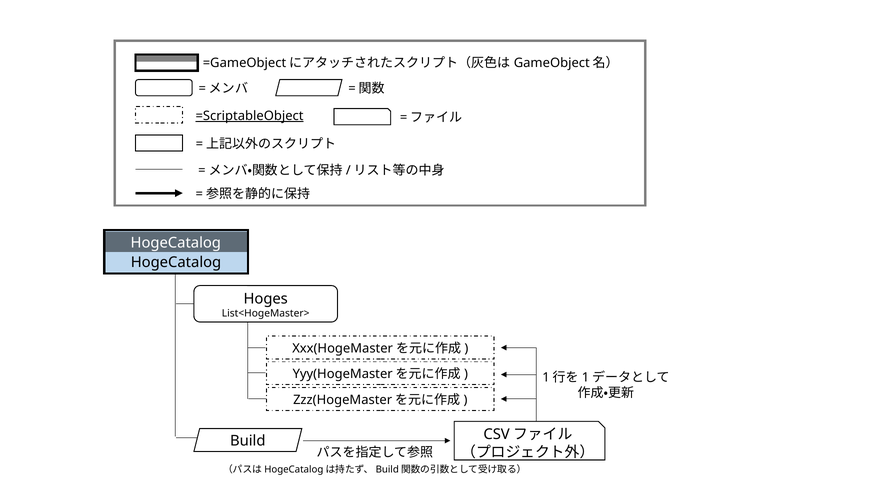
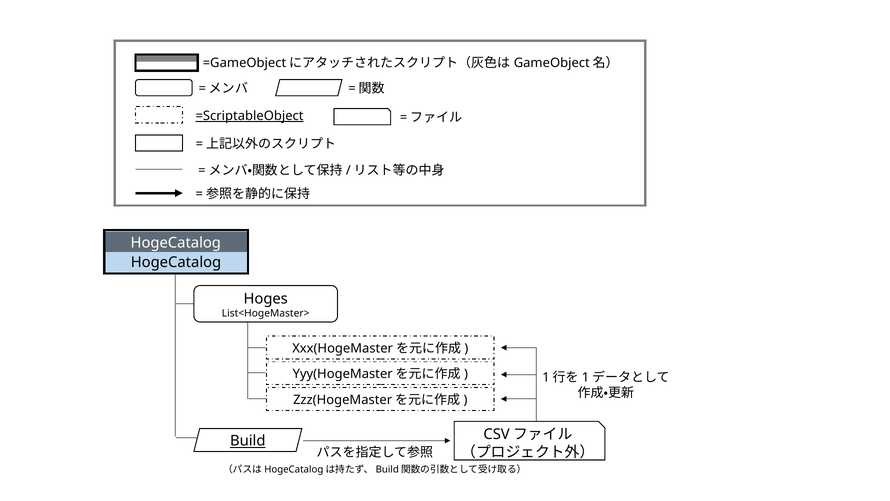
Build underline: none -> present (248, 441)
